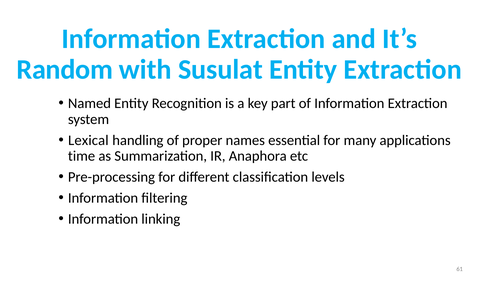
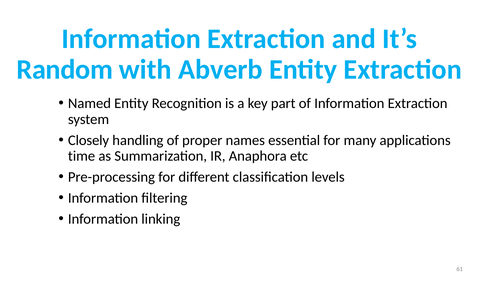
Susulat: Susulat -> Abverb (220, 69)
Lexical: Lexical -> Closely (89, 140)
